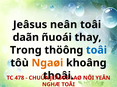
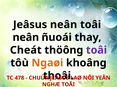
daãn: daãn -> neân (26, 38)
Trong: Trong -> Cheát (26, 51)
toâi colour: blue -> purple (96, 51)
